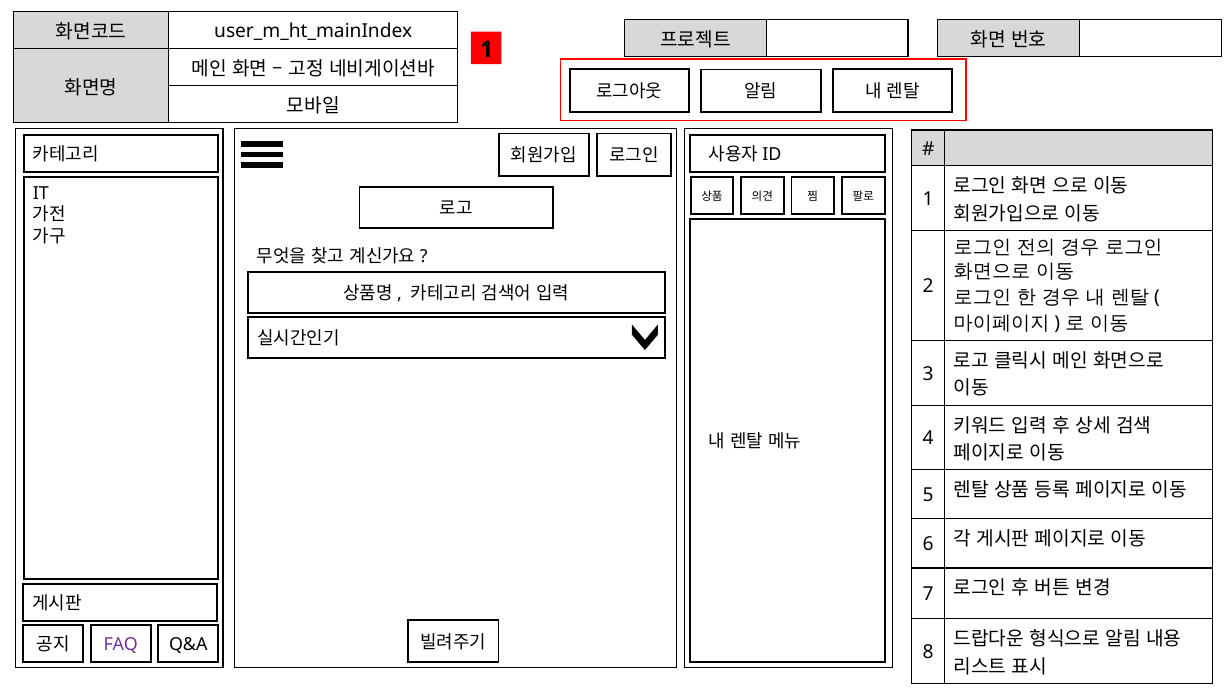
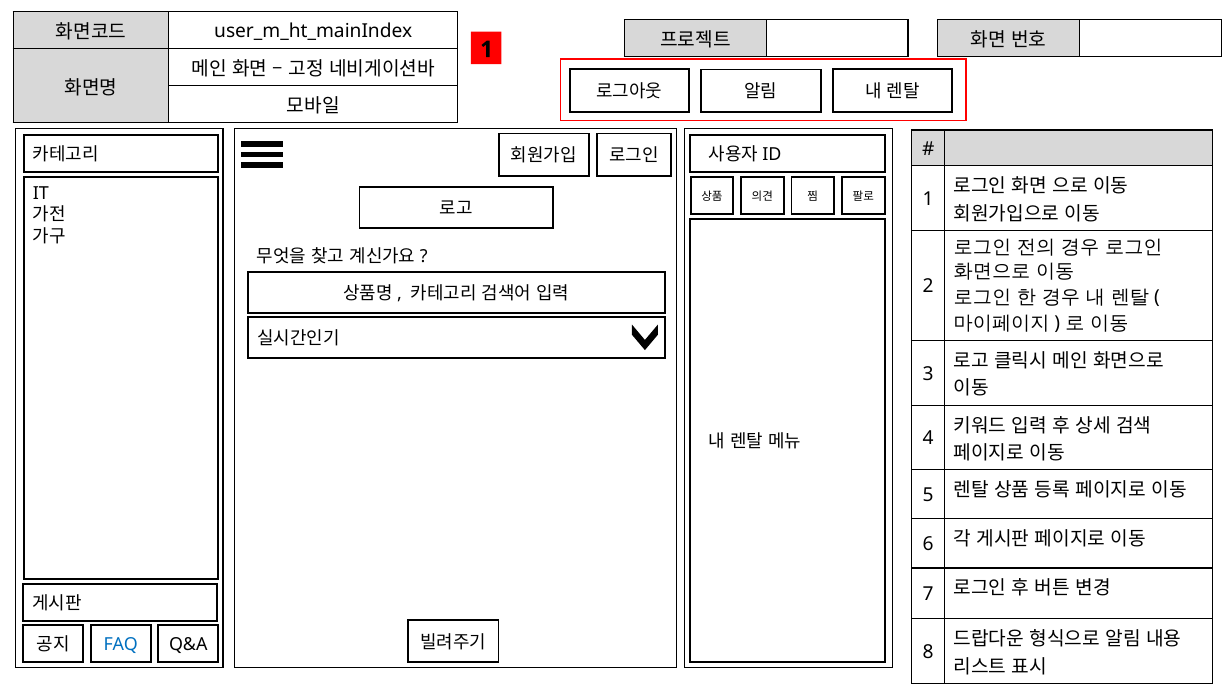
FAQ colour: purple -> blue (121, 645)
